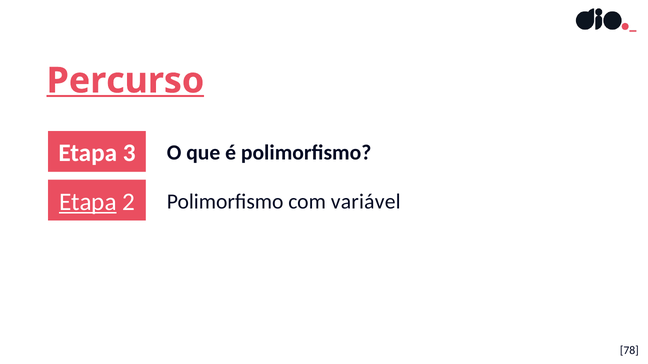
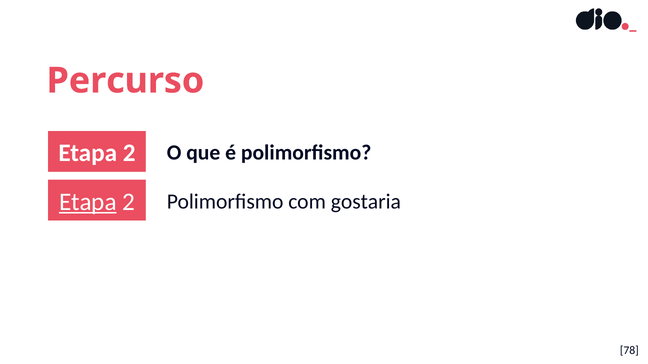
Percurso underline: present -> none (125, 81)
3: 3 -> 2 (129, 153)
variável: variável -> gostaria (366, 202)
